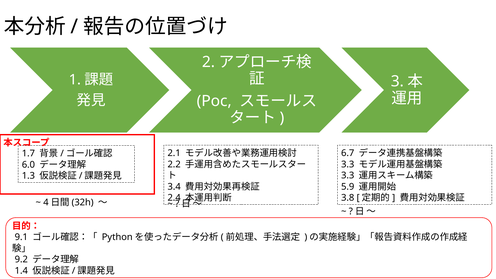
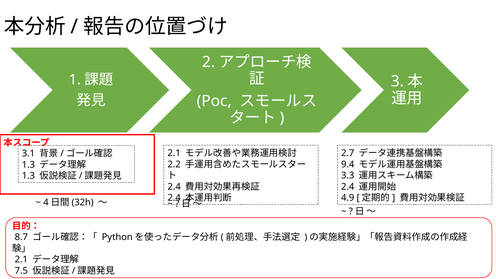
6.7: 6.7 -> 2.7 (348, 153)
1.7: 1.7 -> 3.1 (28, 154)
3.3: 3.3 -> 9.4 (348, 164)
6.0: 6.0 -> 1.3 (28, 165)
3.4: 3.4 -> 2.4 (174, 187)
5.9: 5.9 -> 2.4 (348, 187)
3.8: 3.8 -> 4.9 (348, 198)
9.1: 9.1 -> 8.7 (21, 237)
9.2: 9.2 -> 2.1 (21, 259)
1.4: 1.4 -> 7.5 (21, 271)
